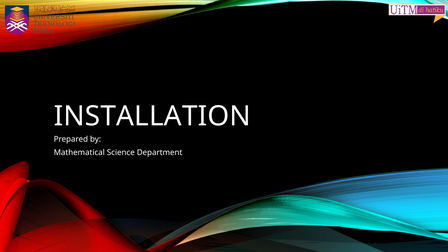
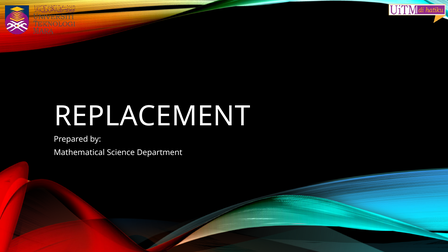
INSTALLATION: INSTALLATION -> REPLACEMENT (152, 116)
